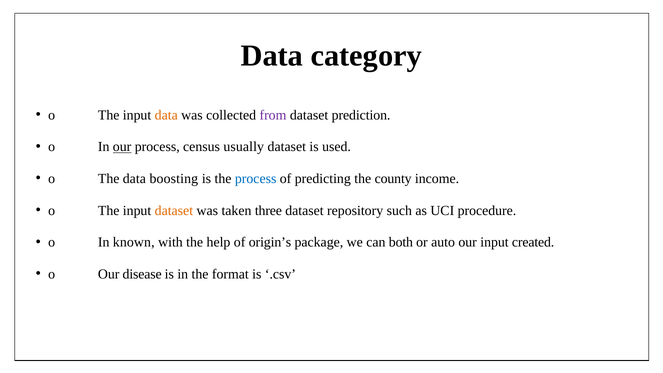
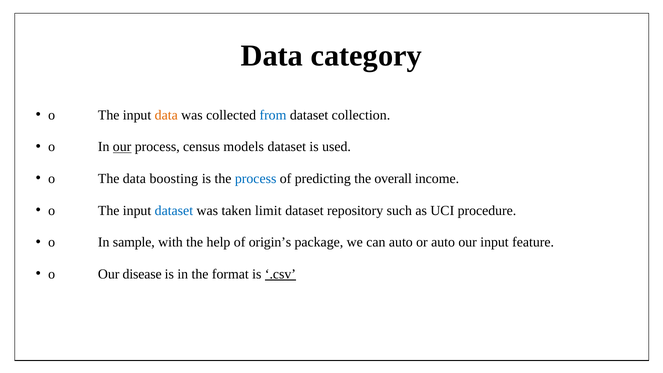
from colour: purple -> blue (273, 115)
prediction: prediction -> collection (361, 115)
usually: usually -> models (244, 147)
county: county -> overall (393, 179)
dataset colour: orange -> blue (174, 210)
three: three -> limit (268, 210)
known: known -> sample (134, 242)
can both: both -> auto (401, 242)
created: created -> feature (533, 242)
.csv underline: none -> present (280, 274)
